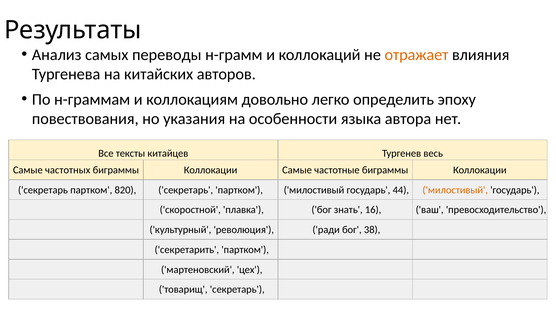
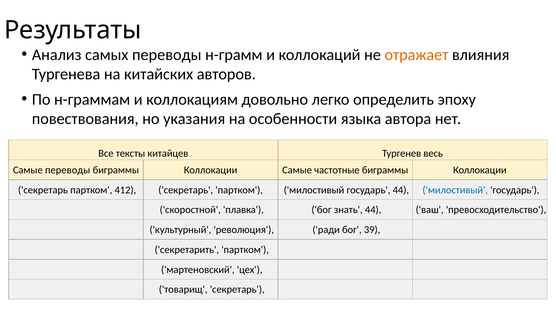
Самые частотных: частотных -> переводы (68, 170)
820: 820 -> 412 (125, 190)
милостивый colour: orange -> blue (455, 190)
знать 16: 16 -> 44 (373, 210)
38: 38 -> 39 (372, 230)
